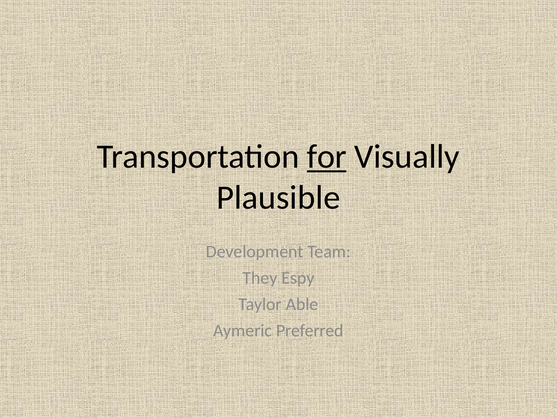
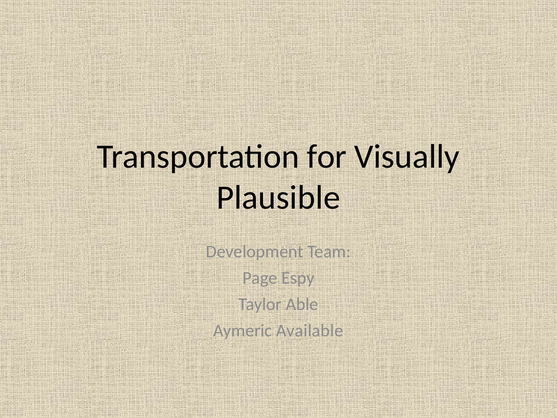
for underline: present -> none (327, 157)
They: They -> Page (260, 278)
Preferred: Preferred -> Available (310, 330)
